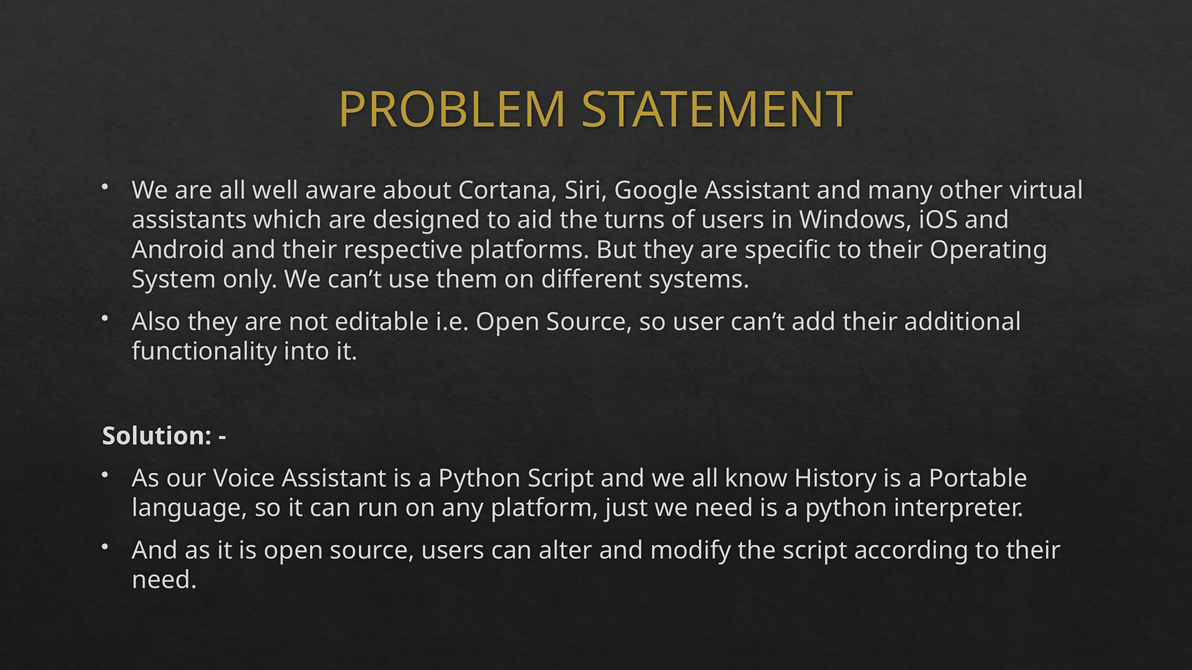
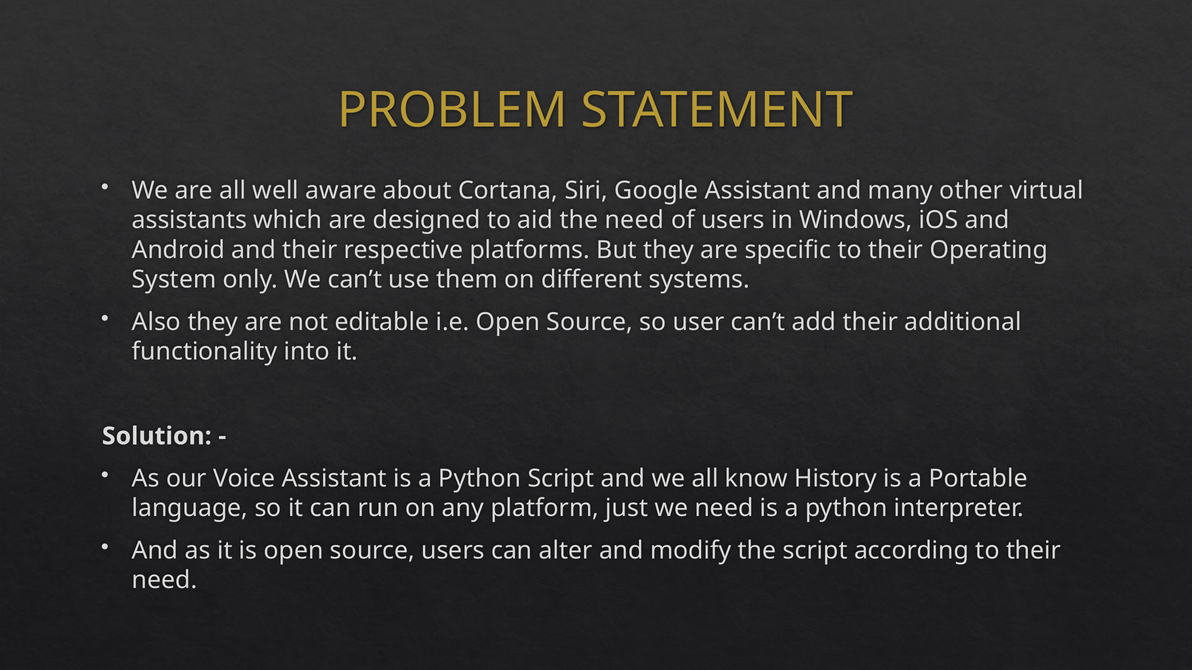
the turns: turns -> need (634, 220)
